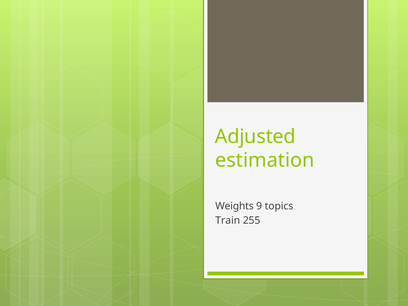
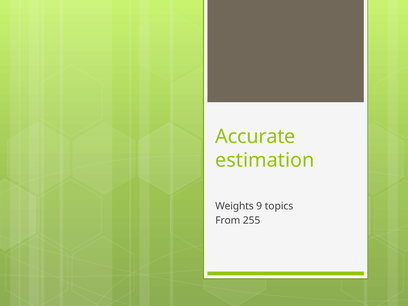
Adjusted: Adjusted -> Accurate (255, 137)
Train: Train -> From (228, 220)
